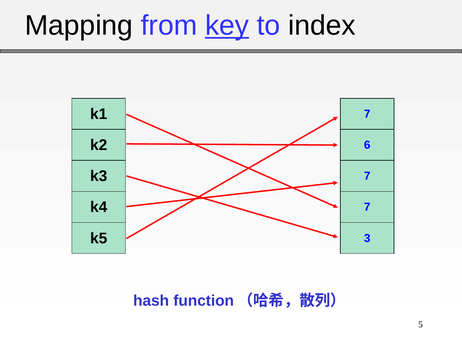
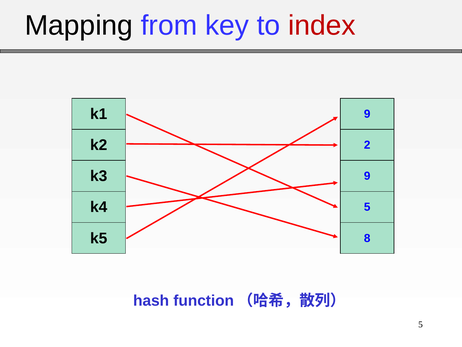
key underline: present -> none (227, 26)
index colour: black -> red (322, 26)
k1 7: 7 -> 9 (367, 114)
6: 6 -> 2 (367, 145)
k3 7: 7 -> 9 (367, 176)
k4 7: 7 -> 5 (367, 207)
3: 3 -> 8 (367, 238)
